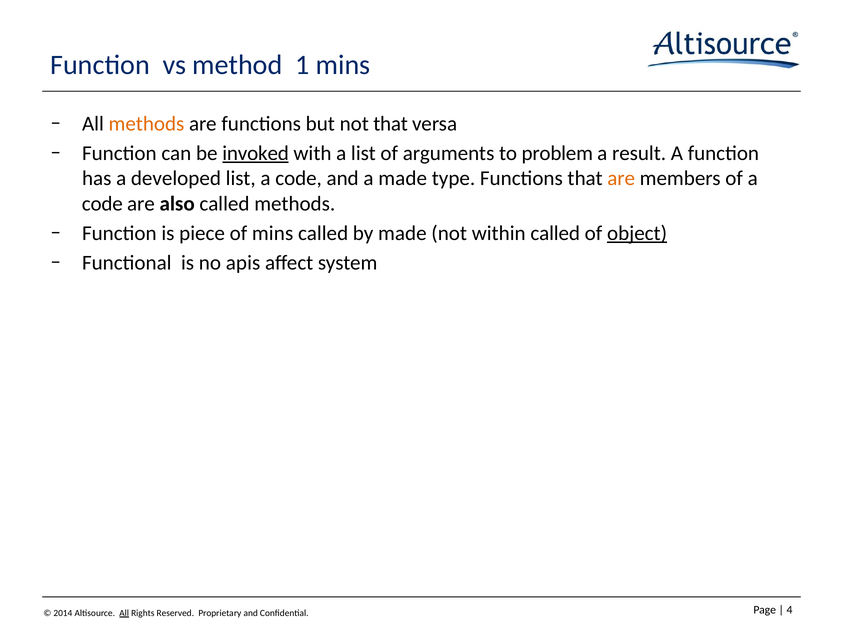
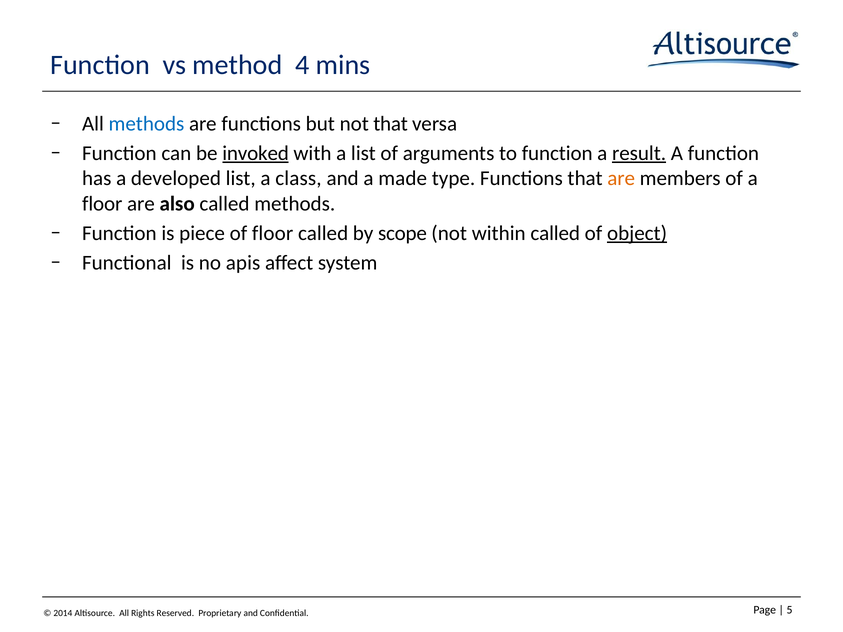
1: 1 -> 4 (302, 65)
methods colour: orange -> blue (146, 124)
to problem: problem -> function (557, 153)
result underline: none -> present (639, 153)
list a code: code -> class (298, 178)
code: code -> floor (102, 204)
of mins: mins -> floor (273, 233)
by made: made -> scope (402, 233)
4: 4 -> 5 (790, 610)
All underline: present -> none (124, 613)
